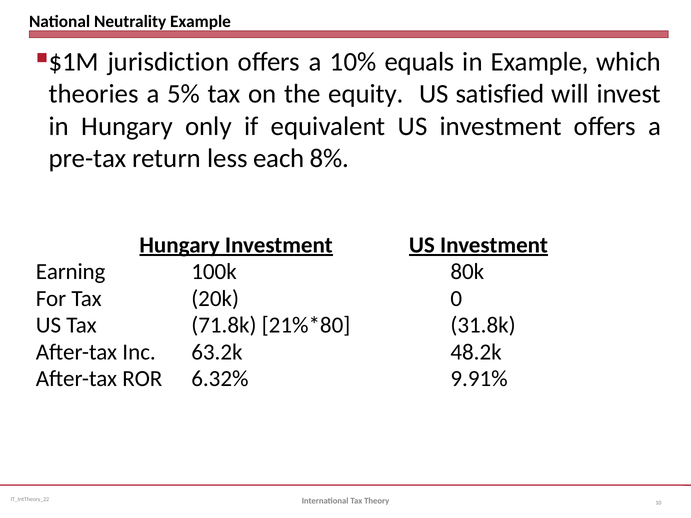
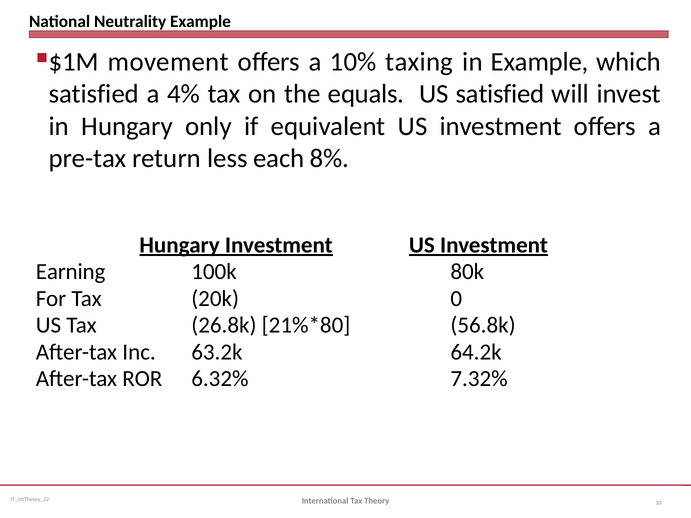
jurisdiction: jurisdiction -> movement (168, 62)
equals: equals -> taxing (419, 62)
theories: theories -> satisfied (94, 94)
5%: 5% -> 4% (184, 94)
equity: equity -> equals (366, 94)
71.8k: 71.8k -> 26.8k (224, 325)
31.8k: 31.8k -> 56.8k (483, 325)
48.2k: 48.2k -> 64.2k (476, 352)
9.91%: 9.91% -> 7.32% (479, 379)
